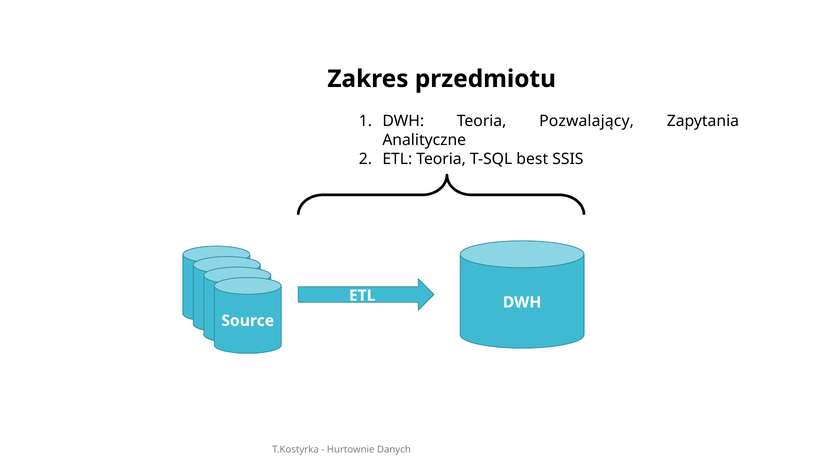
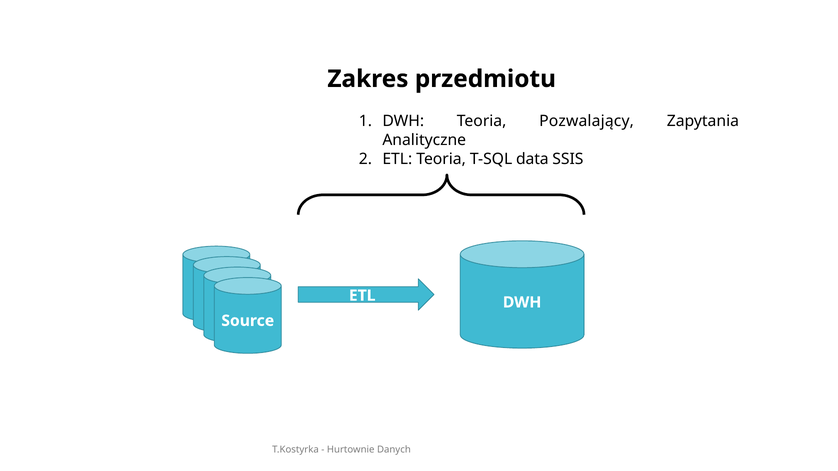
best: best -> data (532, 159)
